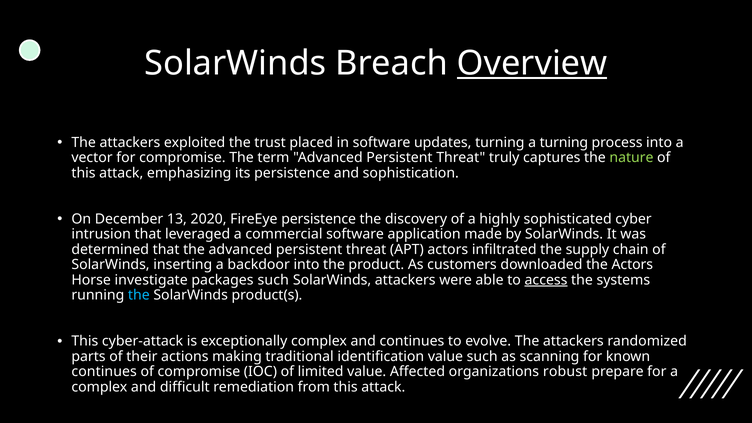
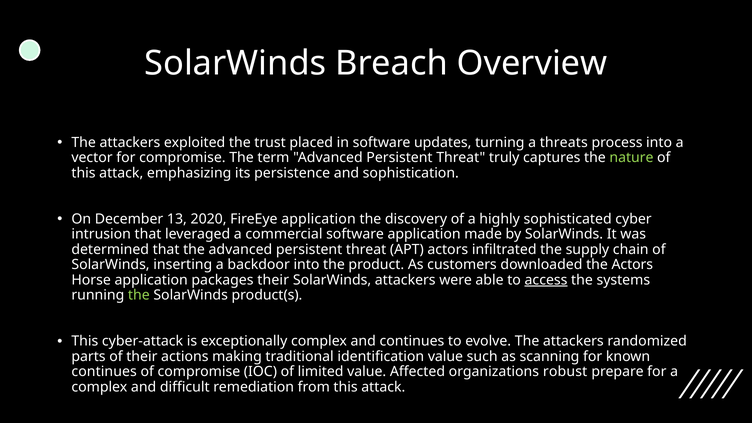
Overview underline: present -> none (532, 63)
a turning: turning -> threats (564, 142)
FireEye persistence: persistence -> application (319, 219)
Horse investigate: investigate -> application (151, 280)
packages such: such -> their (273, 280)
the colour: light blue -> light green (139, 295)
